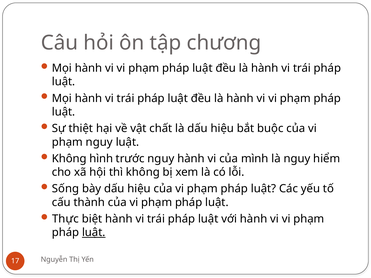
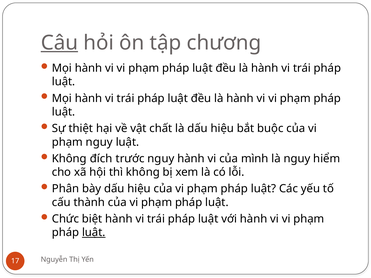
Câu underline: none -> present (59, 43)
hình: hình -> đích (101, 159)
Sống: Sống -> Phân (66, 189)
Thực: Thực -> Chức (65, 219)
